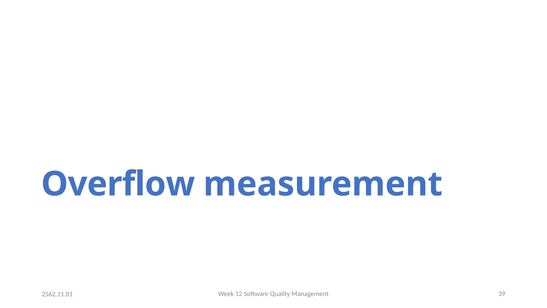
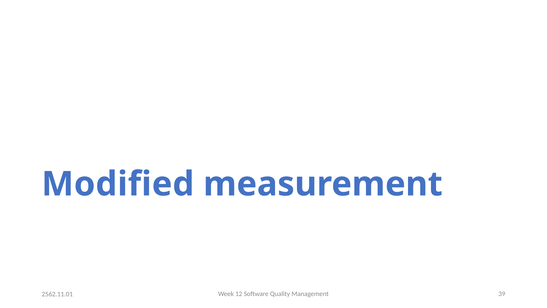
Overflow: Overflow -> Modified (118, 184)
